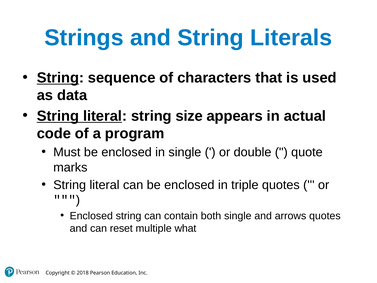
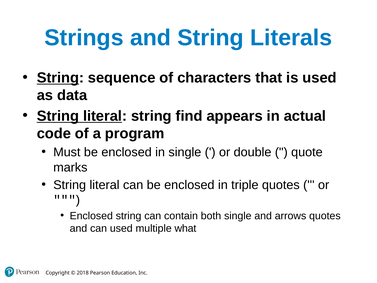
size: size -> find (189, 116)
can reset: reset -> used (121, 228)
